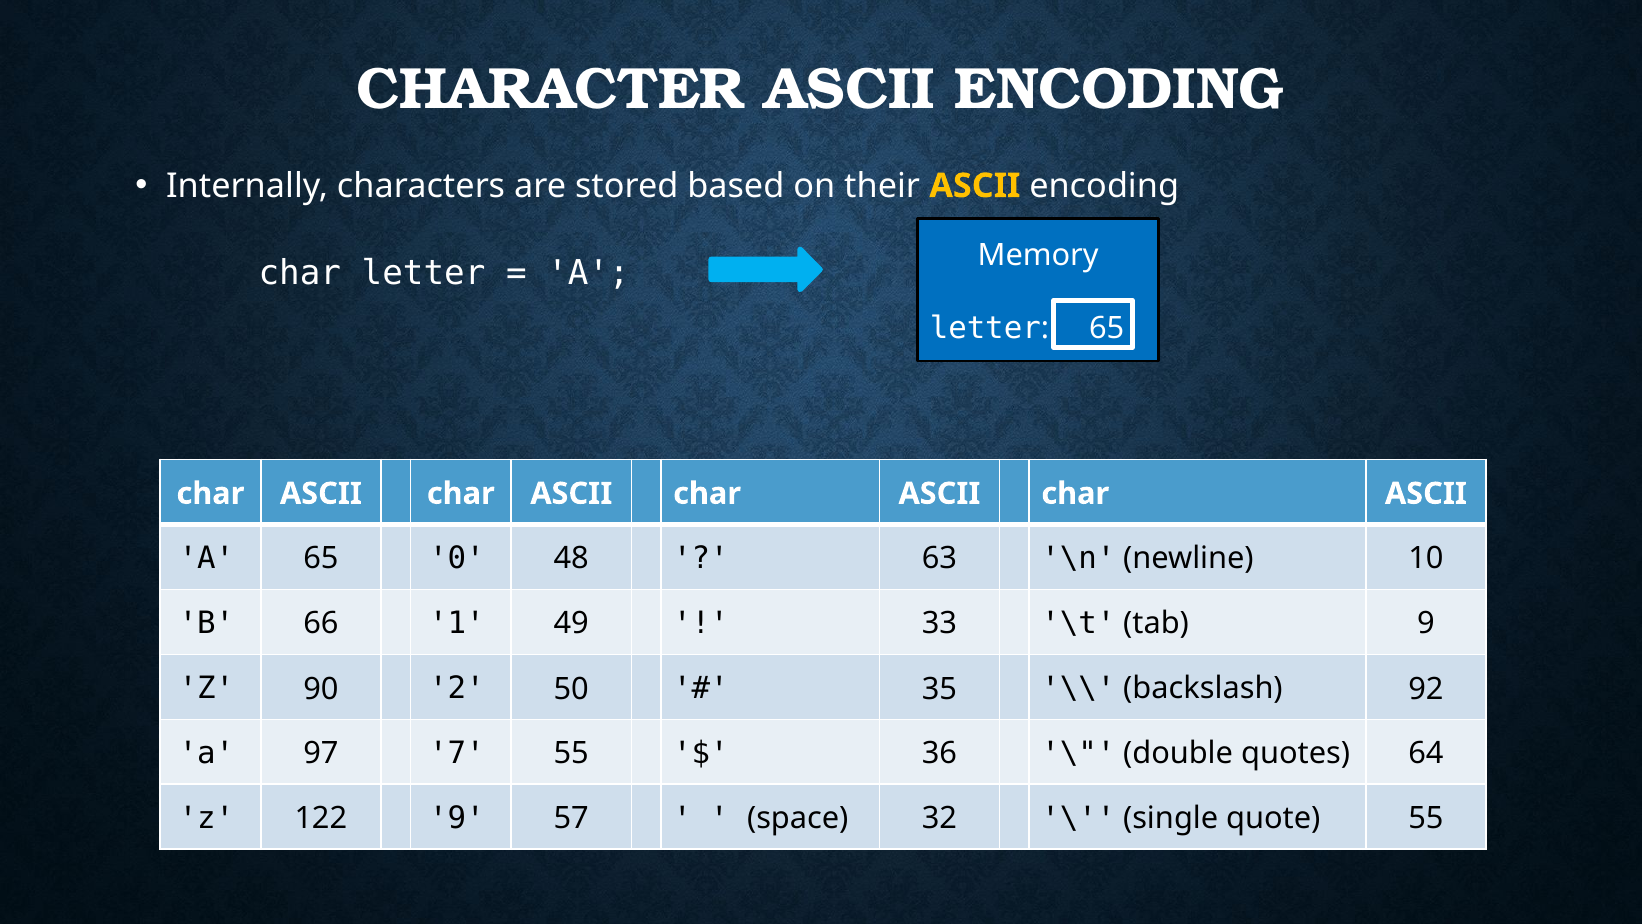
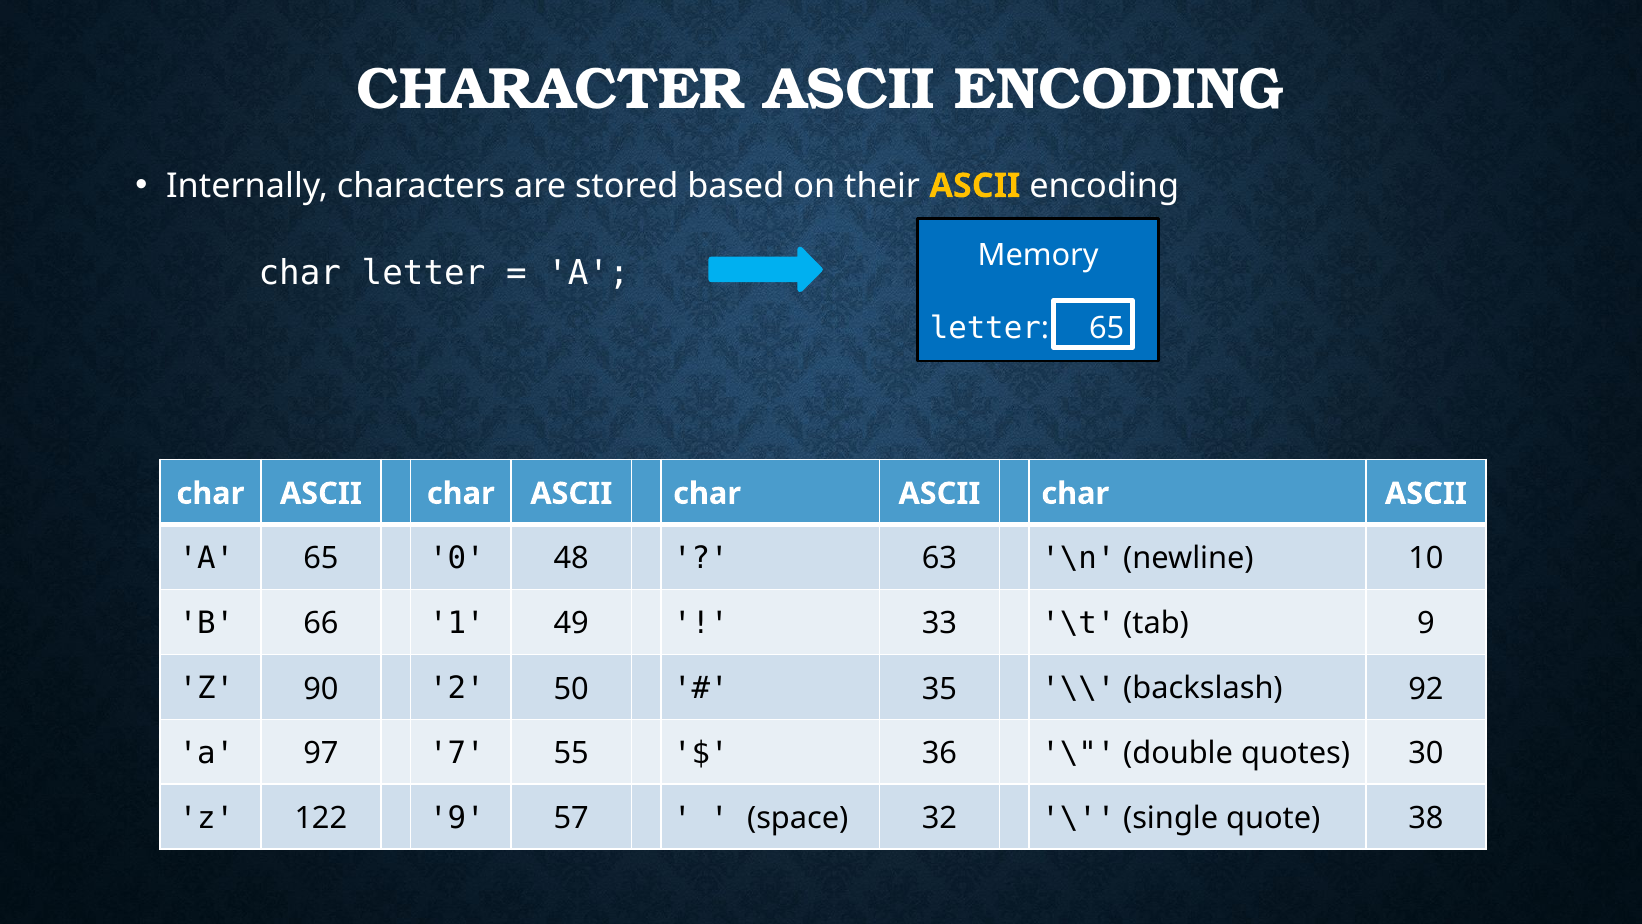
64: 64 -> 30 (1426, 753)
quote 55: 55 -> 38 (1426, 818)
